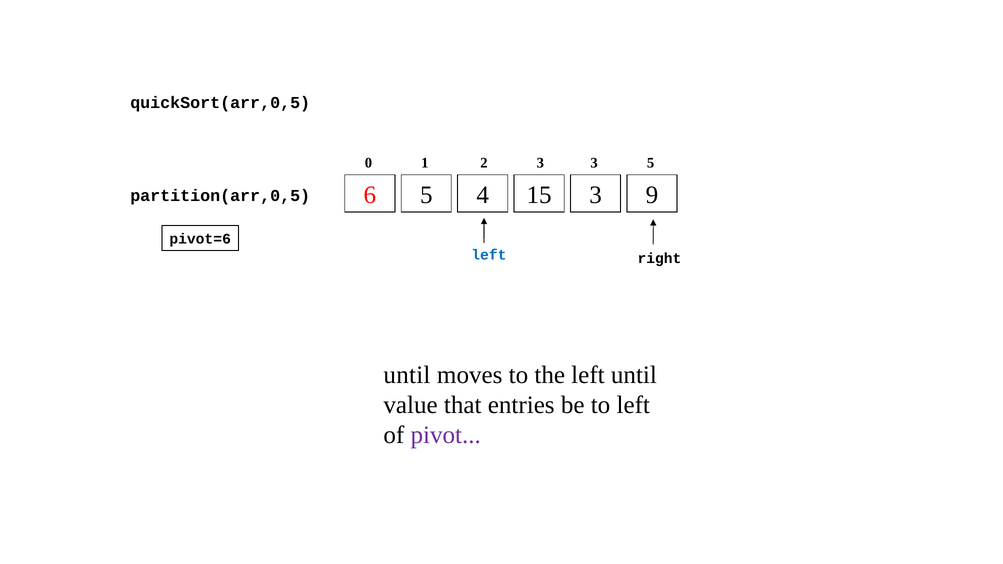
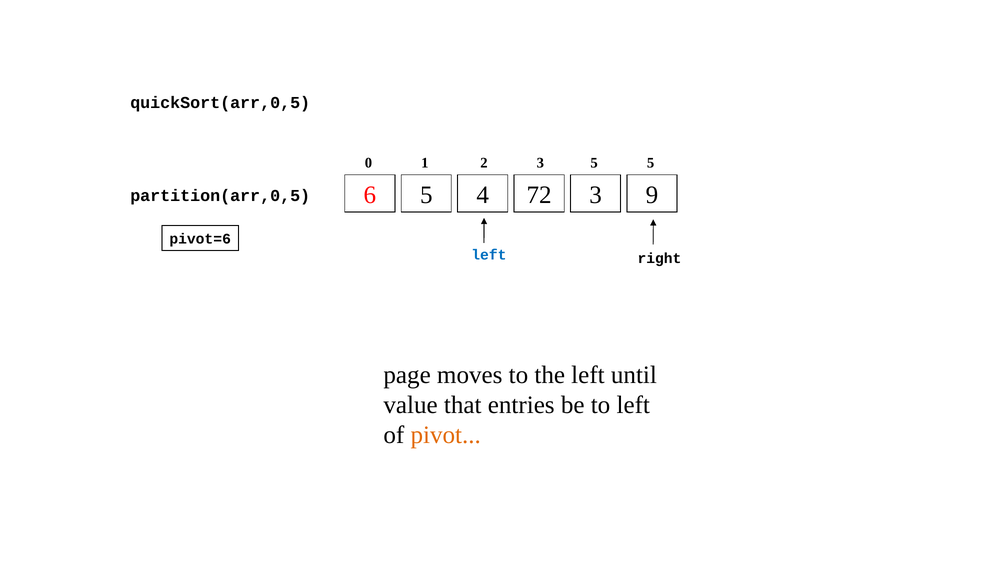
3 3: 3 -> 5 (594, 163)
15: 15 -> 72 (539, 195)
until: until -> page (407, 375)
pivot colour: purple -> orange (446, 435)
